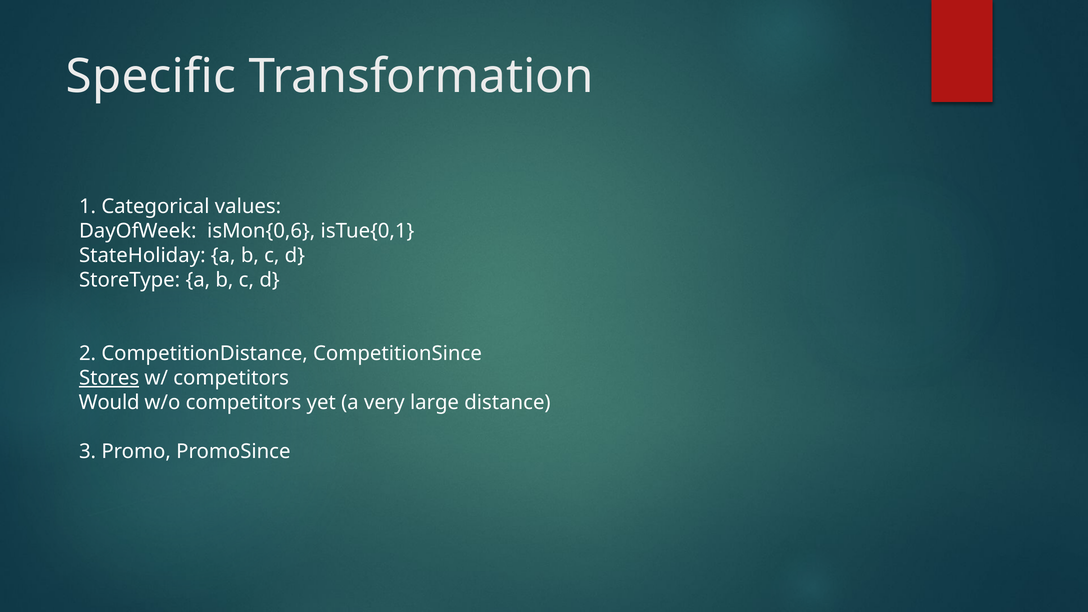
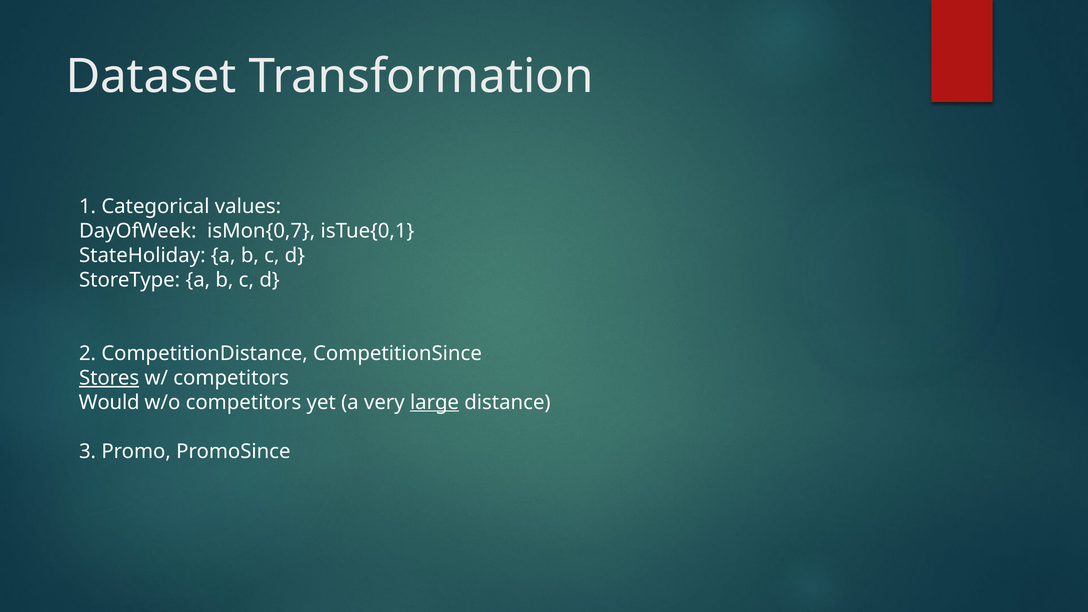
Specific: Specific -> Dataset (151, 76)
isMon{0,6: isMon{0,6 -> isMon{0,7 (261, 231)
large underline: none -> present (435, 402)
